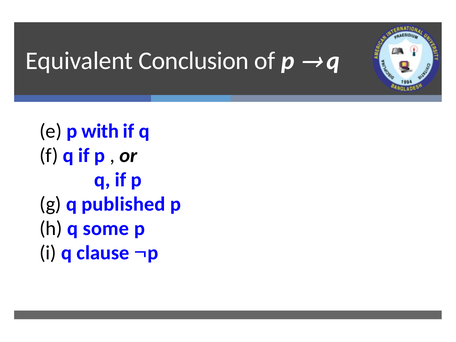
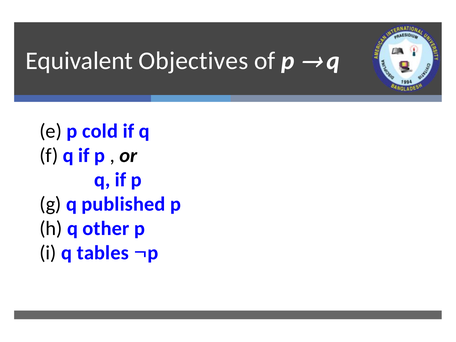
Conclusion: Conclusion -> Objectives (193, 61)
with: with -> cold (100, 131)
some: some -> other (106, 228)
clause: clause -> tables (103, 253)
